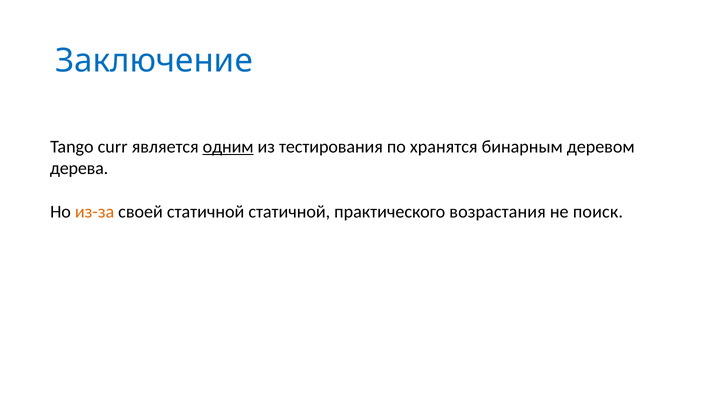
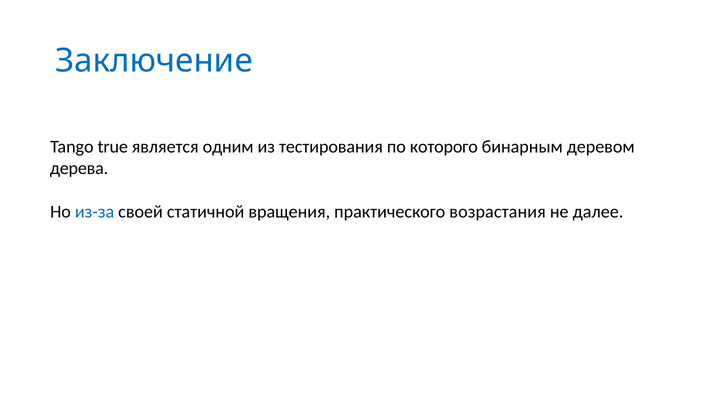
curr: curr -> true (113, 147)
одним underline: present -> none (228, 147)
хранятся: хранятся -> которого (444, 147)
из-за colour: orange -> blue (95, 212)
статичной статичной: статичной -> вращения (289, 212)
поиск: поиск -> далее (598, 212)
